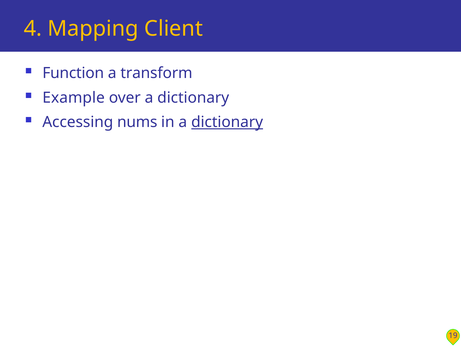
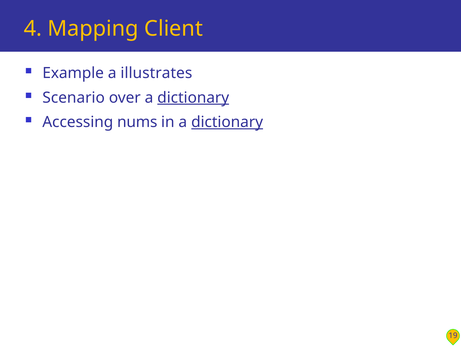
Function: Function -> Example (73, 73)
transform: transform -> illustrates (156, 73)
Example: Example -> Scenario (74, 98)
dictionary underline: none -> present (193, 98)
